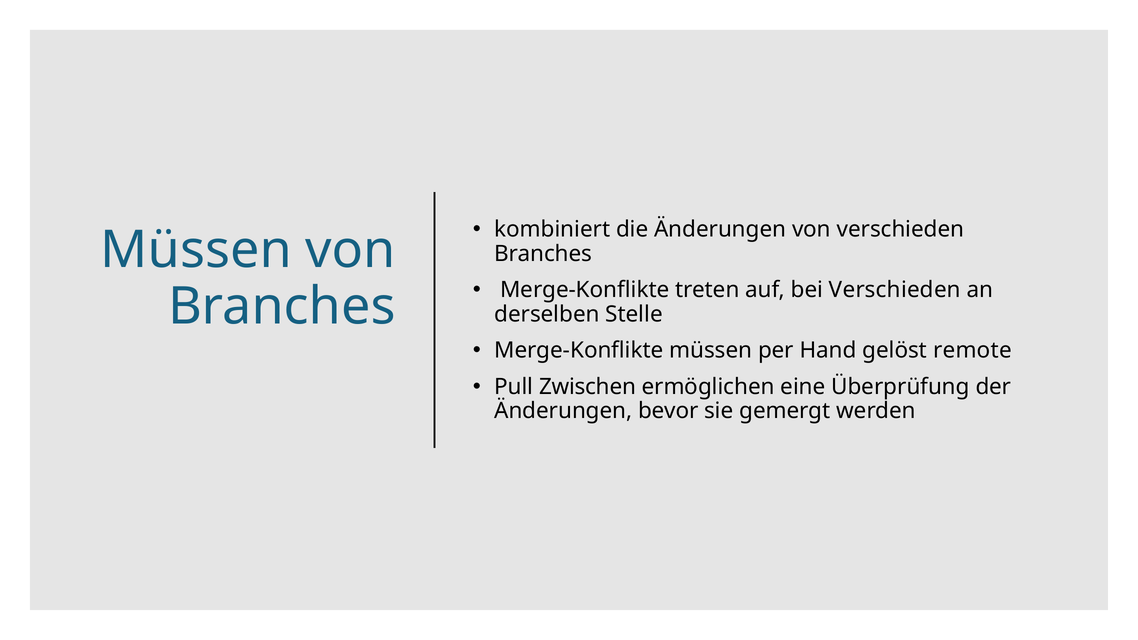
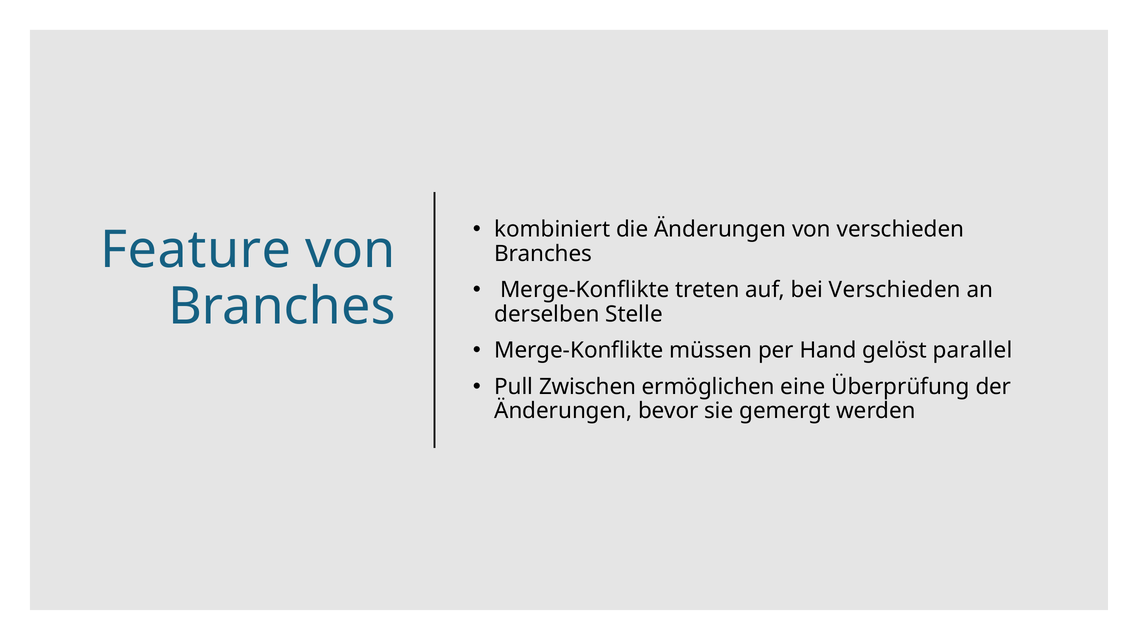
Müssen: Müssen -> Feature (196, 250)
remote: remote -> parallel (973, 350)
